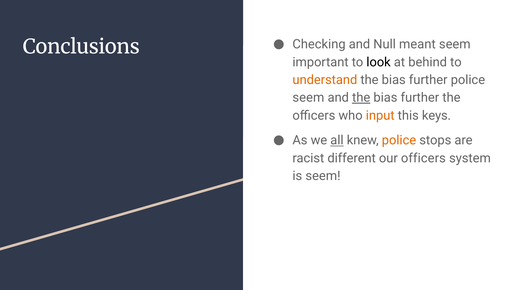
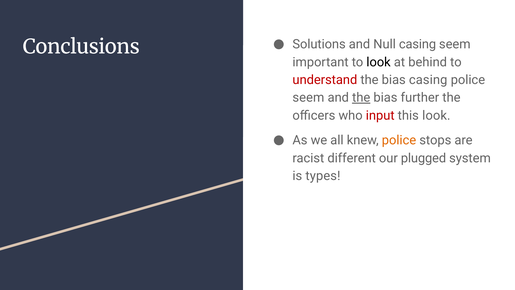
Checking: Checking -> Solutions (319, 44)
Null meant: meant -> casing (418, 44)
understand colour: orange -> red (325, 80)
further: further -> casing (428, 80)
input colour: orange -> red (380, 115)
this keys: keys -> look (436, 115)
all underline: present -> none (337, 140)
our officers: officers -> plugged (423, 158)
is seem: seem -> types (323, 176)
